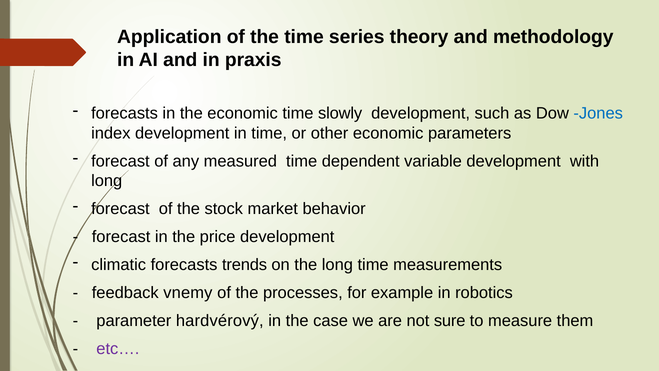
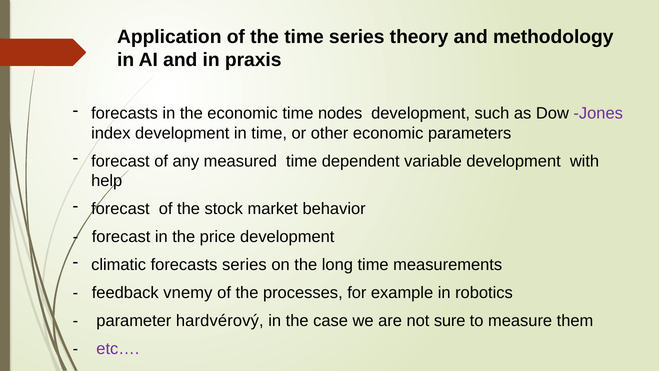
slowly: slowly -> nodes (340, 113)
Jones colour: blue -> purple (598, 113)
long: long -> help (107, 181)
forecasts trends: trends -> series (244, 265)
